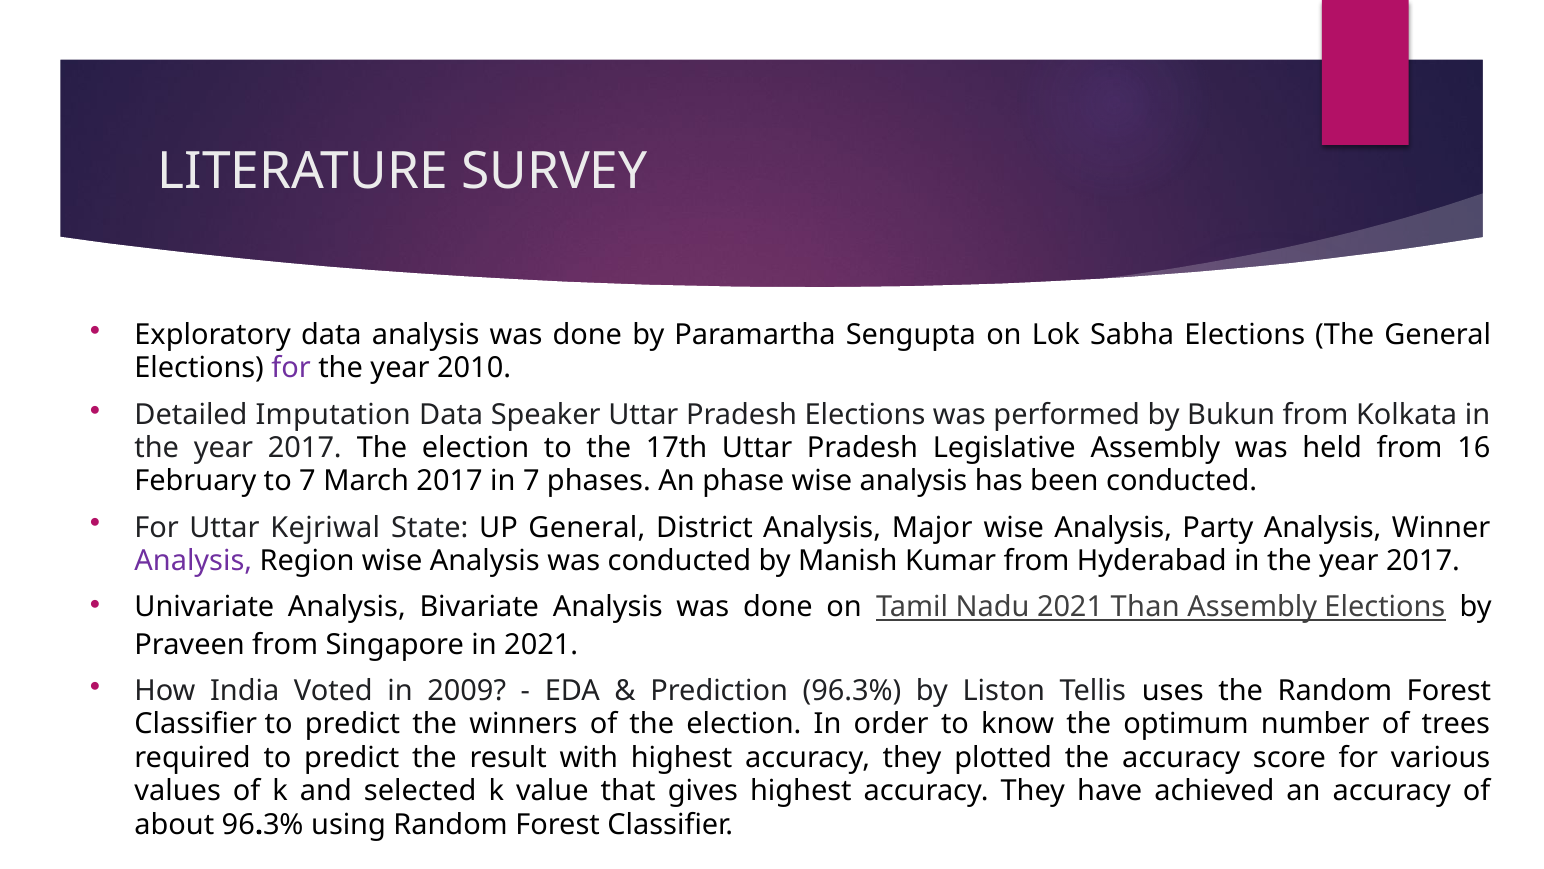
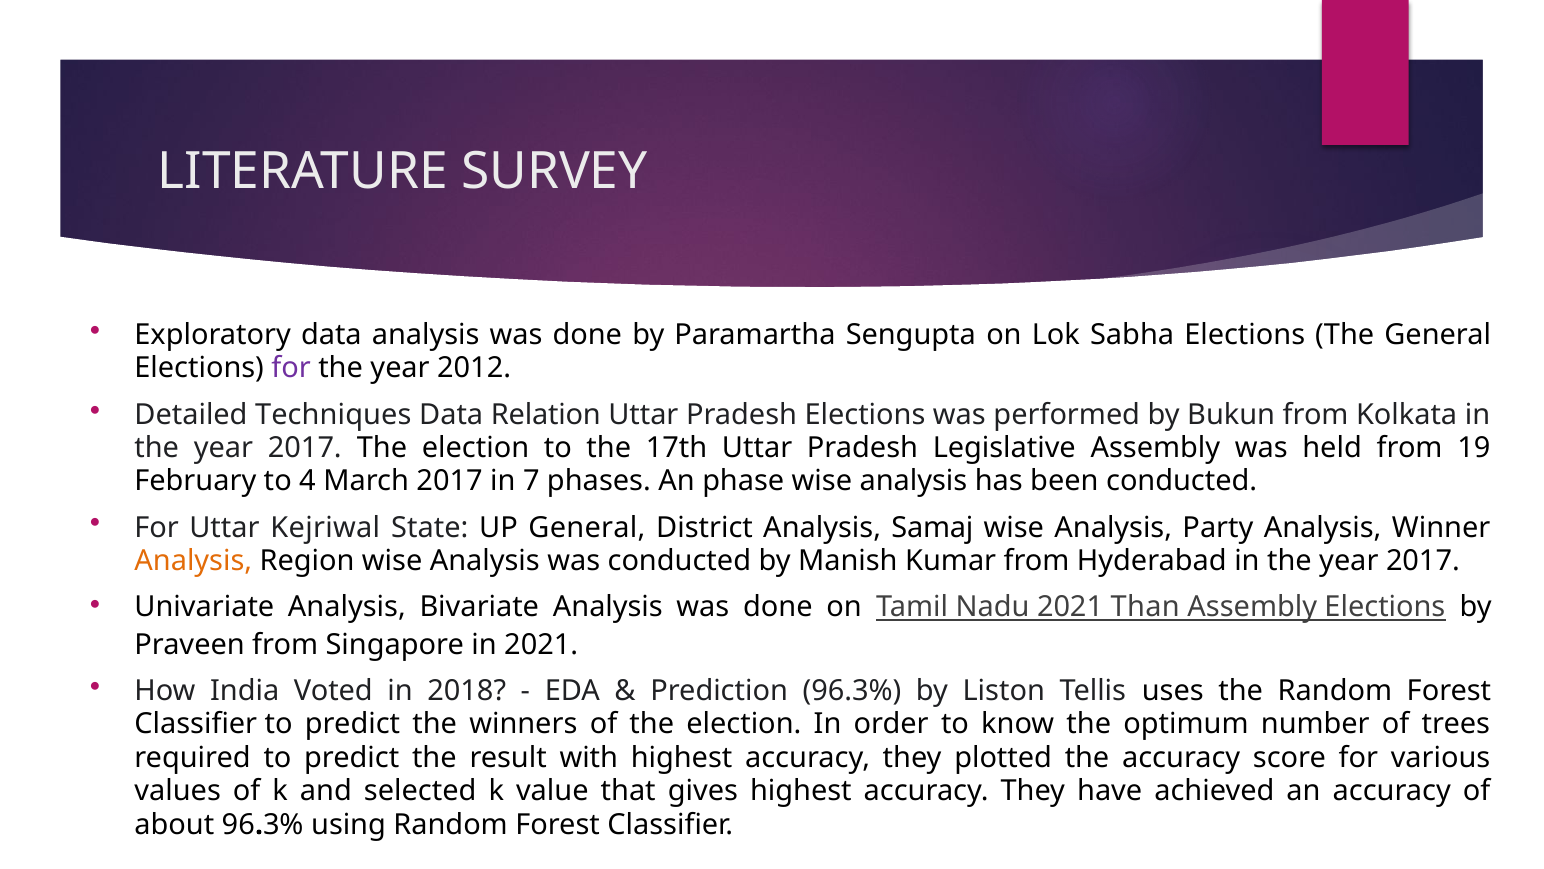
2010: 2010 -> 2012 (474, 368)
Imputation: Imputation -> Techniques (333, 414)
Speaker: Speaker -> Relation (546, 414)
16: 16 -> 19 (1474, 448)
to 7: 7 -> 4 (307, 481)
Major: Major -> Samaj (932, 527)
Analysis colour: purple -> orange (193, 561)
2009: 2009 -> 2018 (467, 691)
